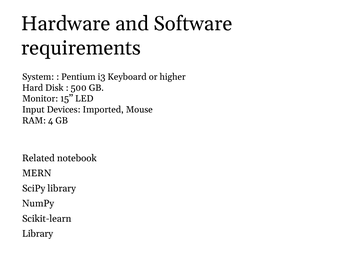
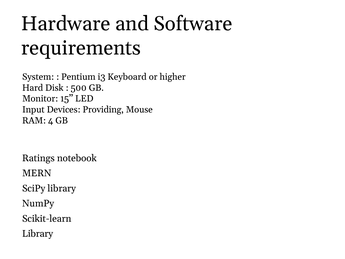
Imported: Imported -> Providing (103, 110)
Related: Related -> Ratings (38, 158)
